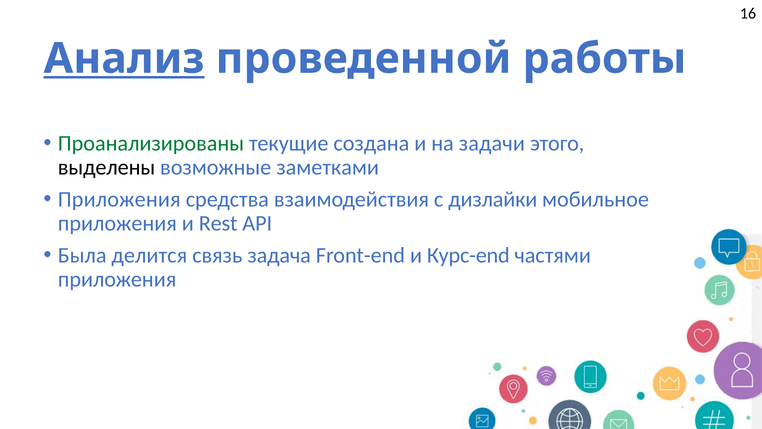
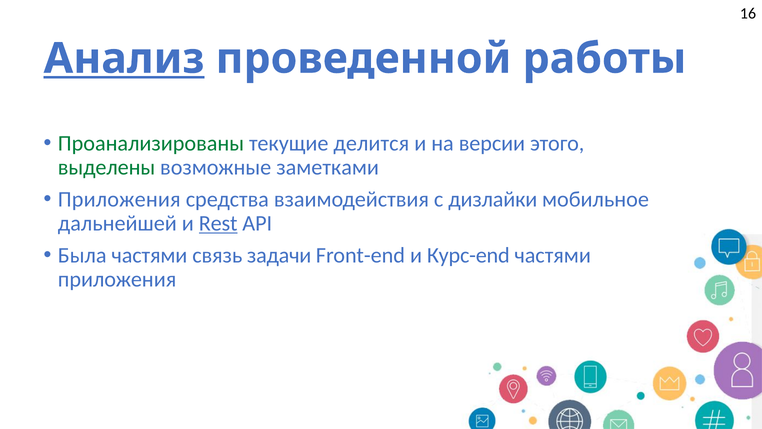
создана: создана -> делится (371, 143)
задачи: задачи -> версии (492, 143)
выделены colour: black -> green (107, 167)
приложения: приложения -> дальнейшей (117, 223)
Rest underline: none -> present (218, 223)
Была делится: делится -> частями (149, 255)
задача: задача -> задачи (279, 255)
